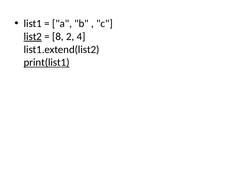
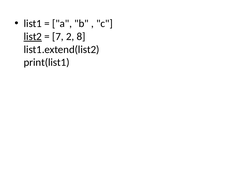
8: 8 -> 7 (58, 37)
4: 4 -> 8 (81, 37)
print(list1 underline: present -> none (47, 63)
